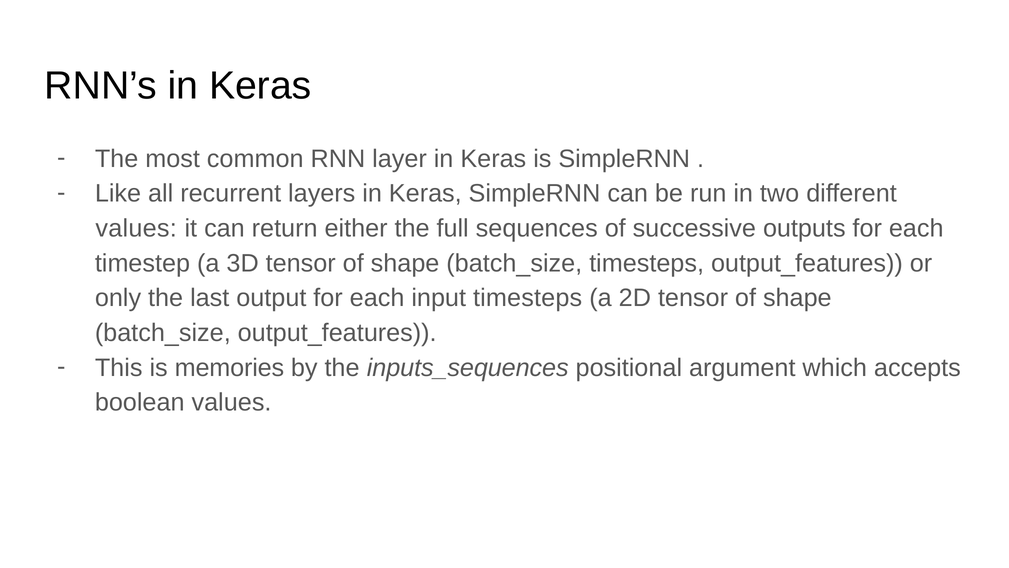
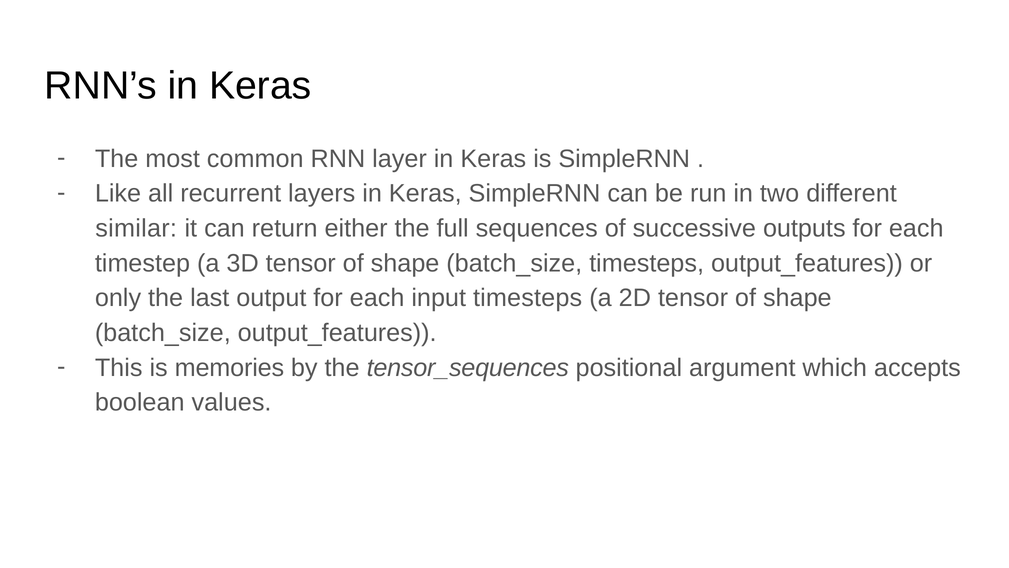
values: values -> similar (136, 228)
inputs_sequences: inputs_sequences -> tensor_sequences (468, 367)
